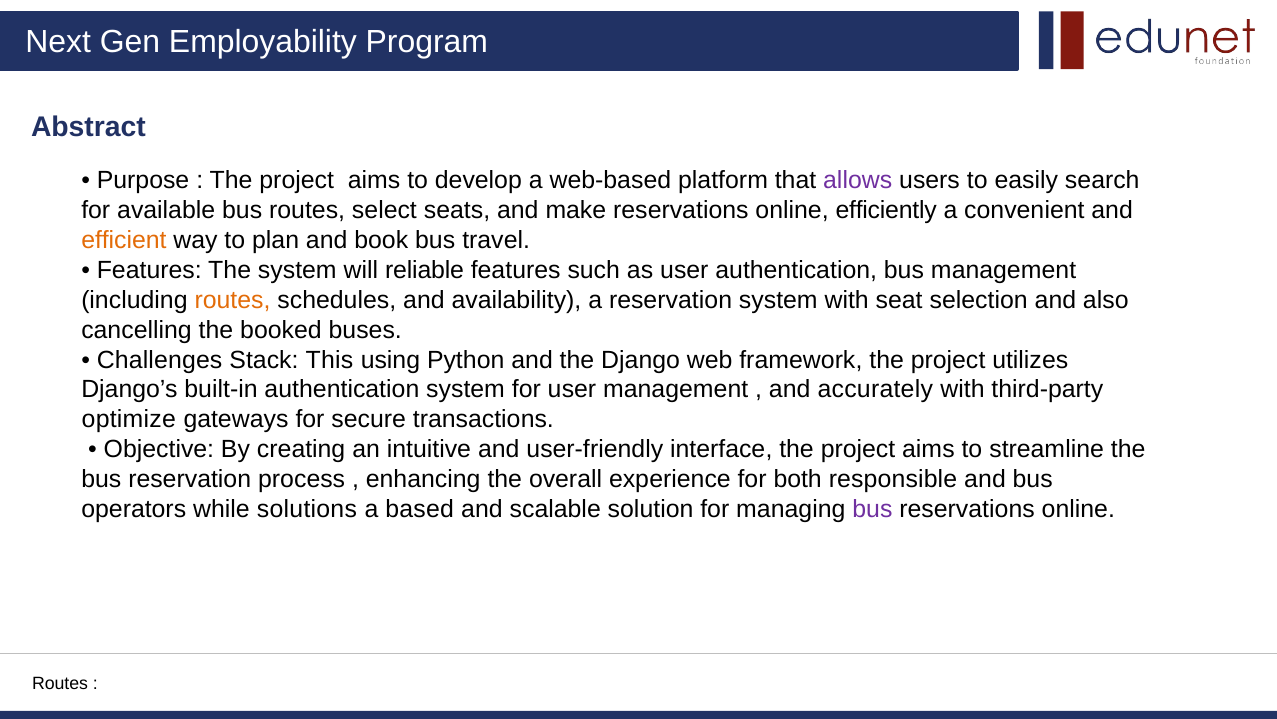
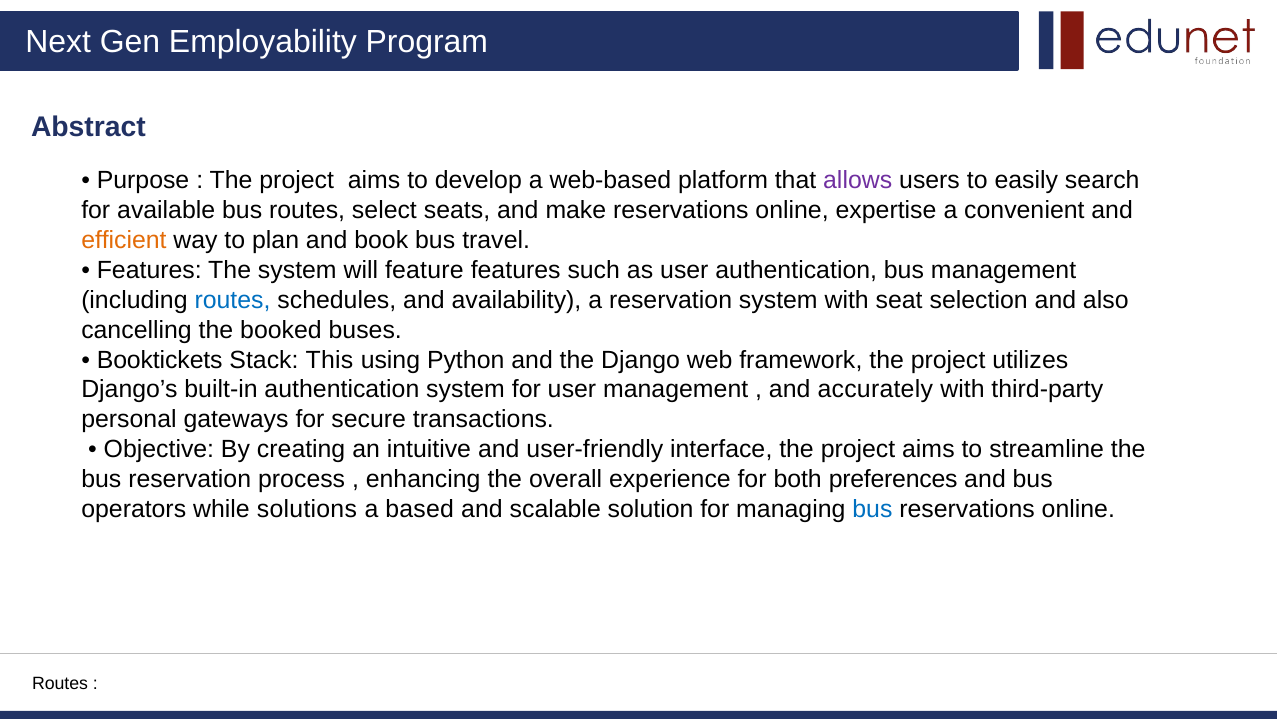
efficiently: efficiently -> expertise (886, 210)
reliable: reliable -> feature (424, 270)
routes colour: orange -> blue (233, 300)
Challenges: Challenges -> Booktickets (160, 359)
optimize: optimize -> personal (129, 419)
responsible: responsible -> preferences (893, 479)
bus colour: purple -> blue (872, 509)
